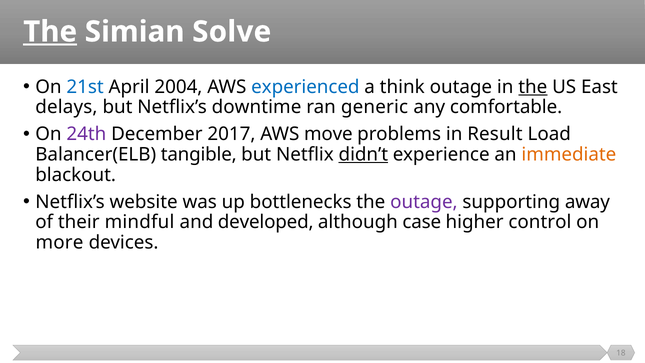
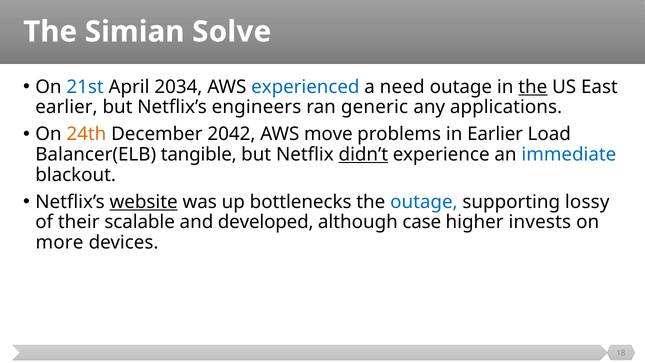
The underline: present -> none (50, 32)
2004: 2004 -> 2034 (178, 87)
think: think -> need (402, 87)
delays: delays -> earlier (66, 107)
downtime: downtime -> engineers (256, 107)
comfortable: comfortable -> applications (506, 107)
24th colour: purple -> orange (86, 134)
2017: 2017 -> 2042 (231, 134)
in Result: Result -> Earlier (495, 134)
immediate colour: orange -> blue (569, 154)
website underline: none -> present (144, 202)
outage colour: purple -> blue (424, 202)
away: away -> lossy (587, 202)
mindful: mindful -> scalable (140, 222)
control: control -> invests (540, 222)
